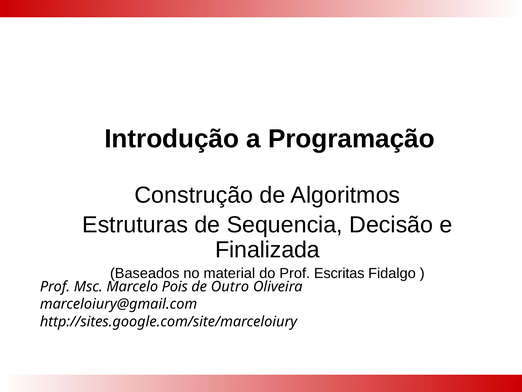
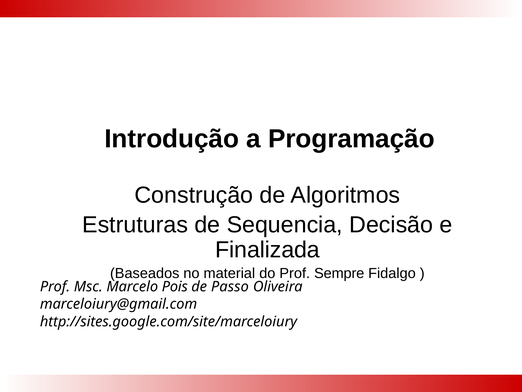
Escritas: Escritas -> Sempre (339, 273)
Outro: Outro -> Passo (230, 286)
